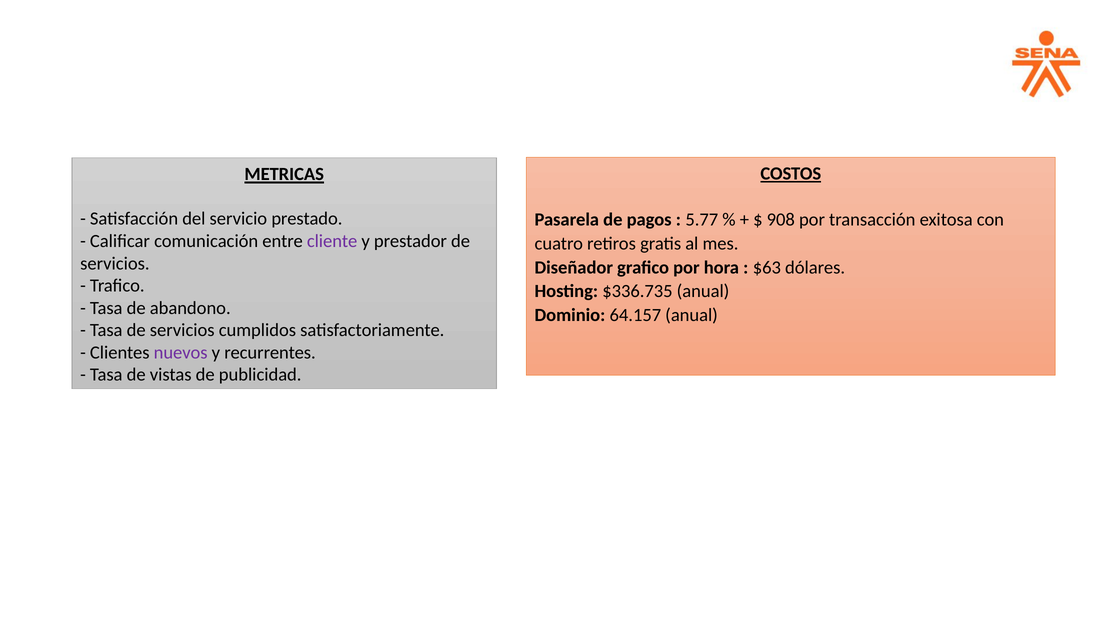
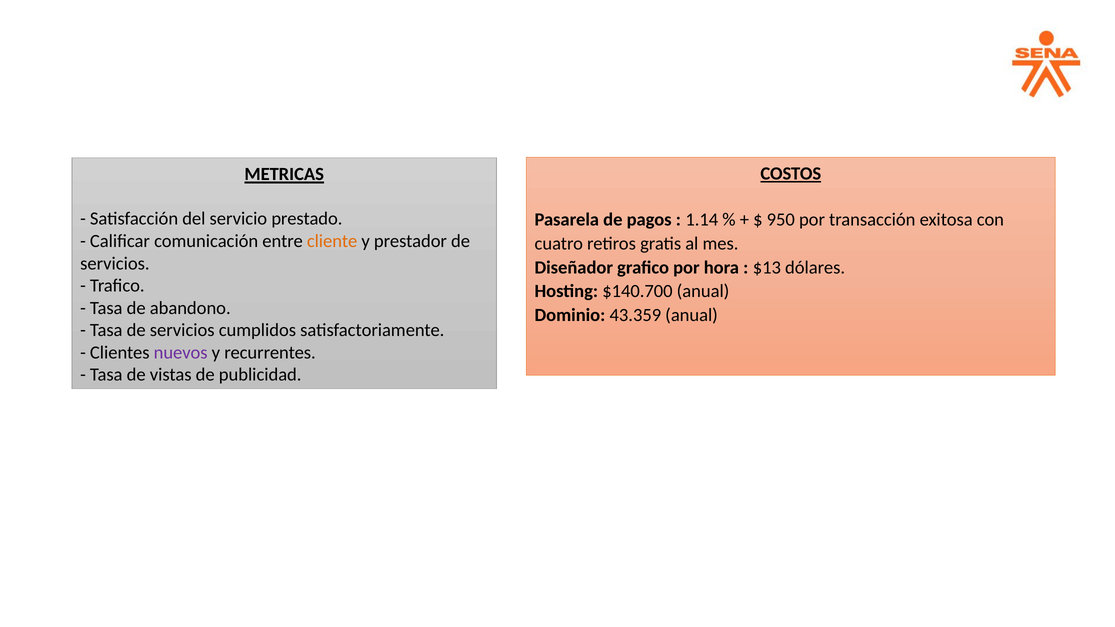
5.77: 5.77 -> 1.14 (702, 220)
908: 908 -> 950 (781, 220)
cliente colour: purple -> orange (332, 241)
$63: $63 -> $13 (767, 267)
$336.735: $336.735 -> $140.700 (637, 291)
64.157: 64.157 -> 43.359 (635, 315)
